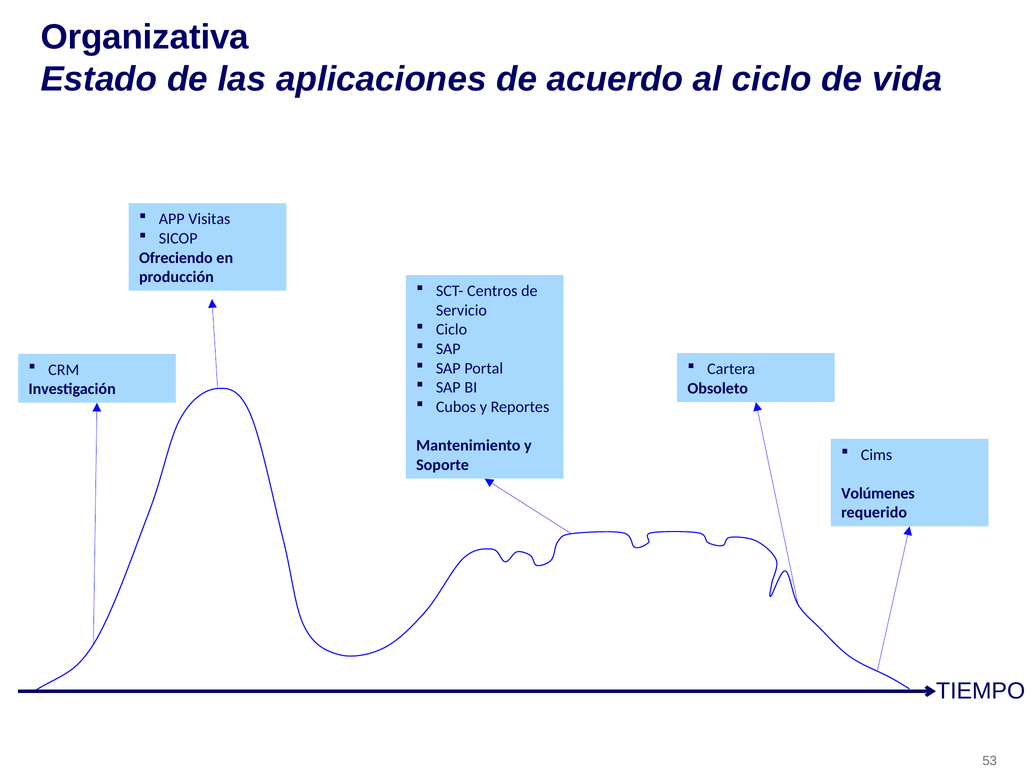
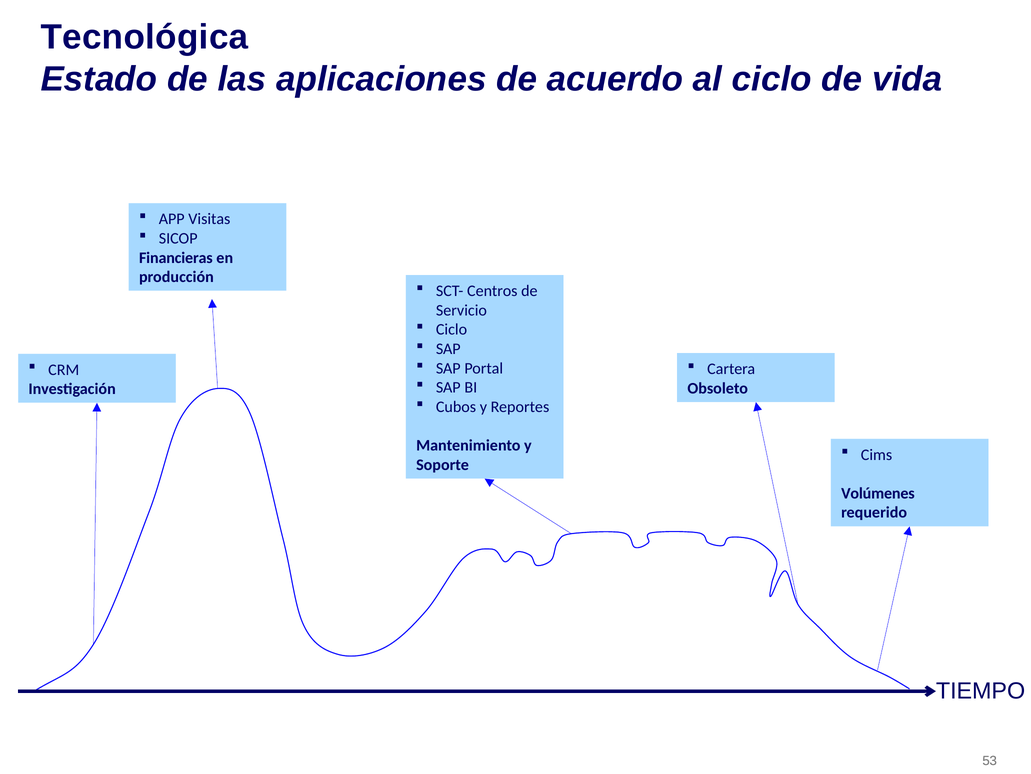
Organizativa: Organizativa -> Tecnológica (144, 37)
Ofreciendo: Ofreciendo -> Financieras (176, 257)
